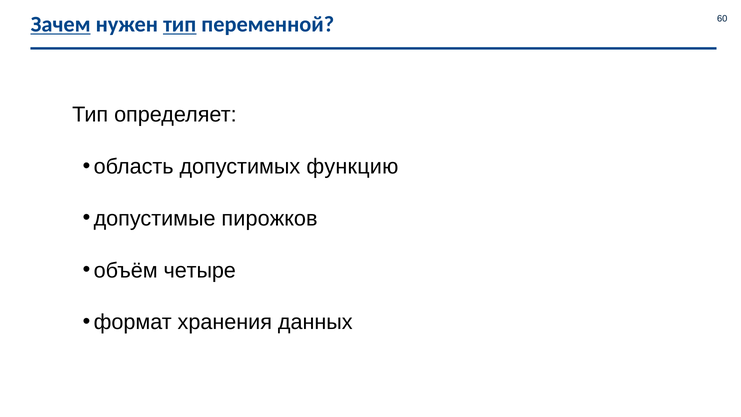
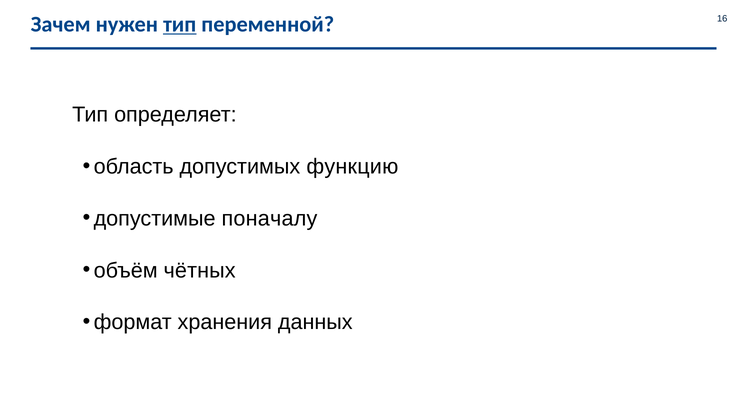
Зачем underline: present -> none (61, 24)
60: 60 -> 16 (722, 19)
пирожков: пирожков -> поначалу (269, 218)
четыре: четыре -> чётных (200, 270)
